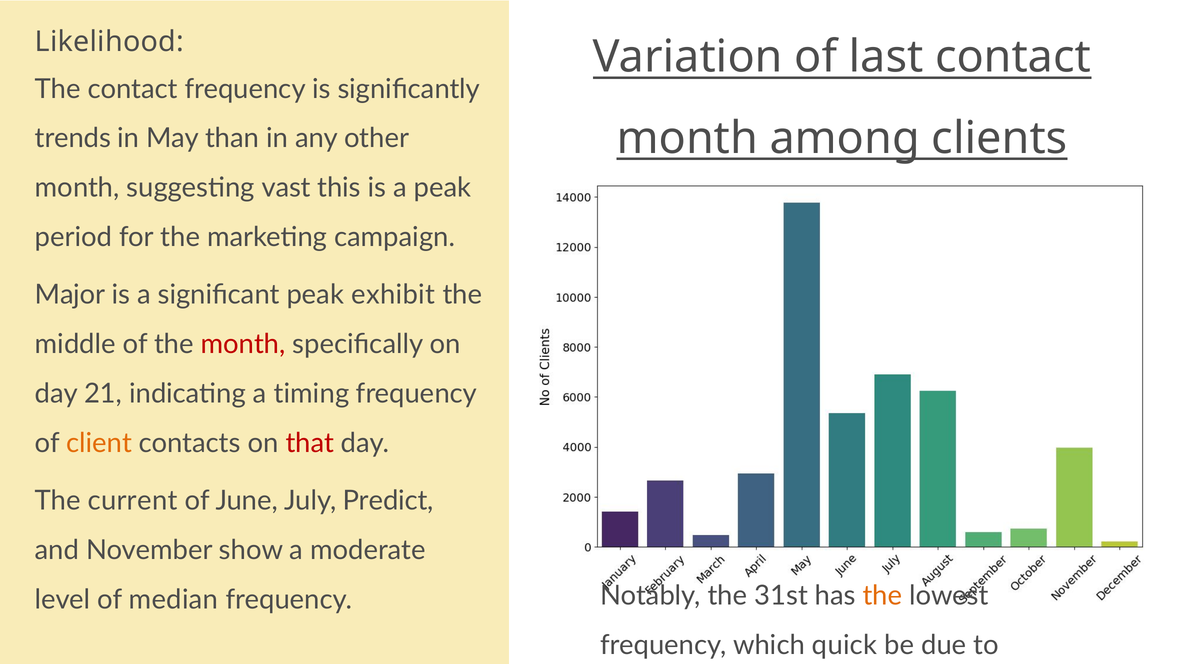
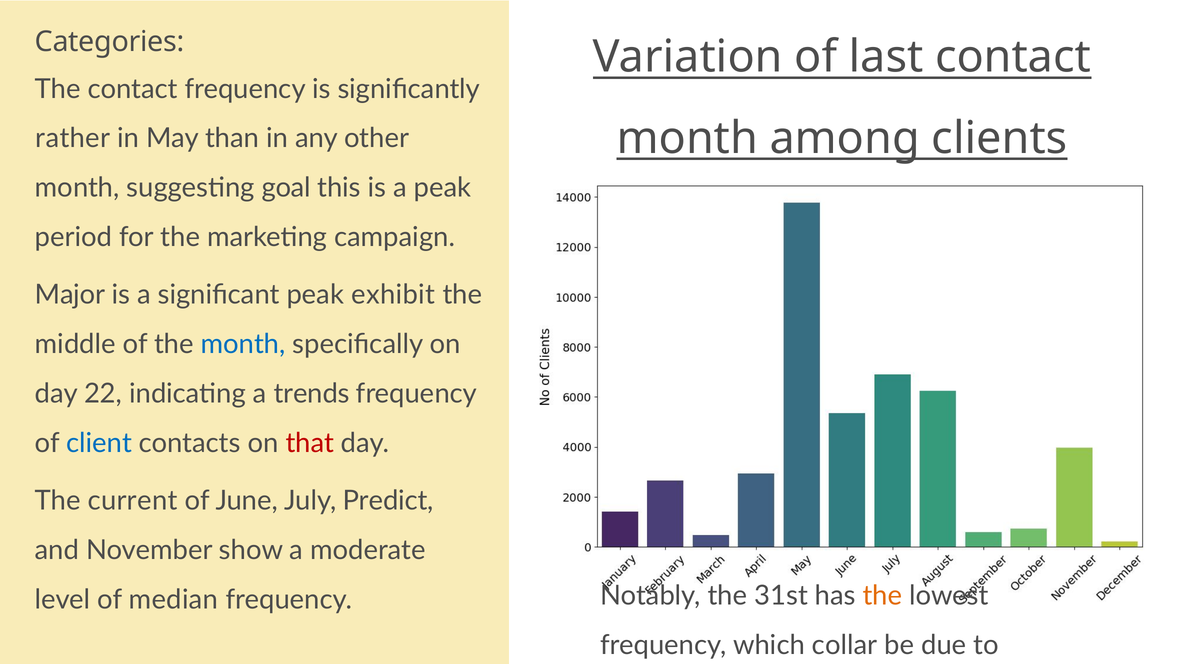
Likelihood: Likelihood -> Categories (110, 42)
trends: trends -> rather (73, 138)
vast: vast -> goal (286, 188)
month colour: red -> blue (243, 344)
21: 21 -> 22 (103, 393)
timing: timing -> trends (312, 393)
client colour: orange -> blue (99, 443)
quick: quick -> collar (845, 645)
